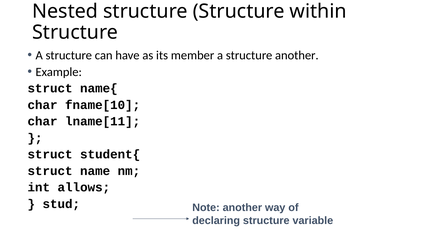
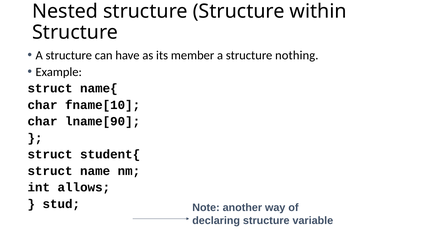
structure another: another -> nothing (297, 55)
lname[11: lname[11 -> lname[90 (103, 121)
